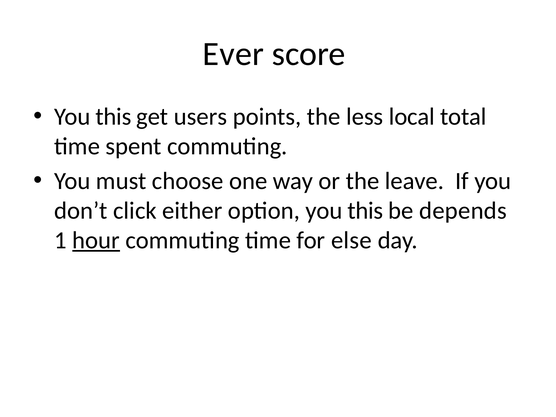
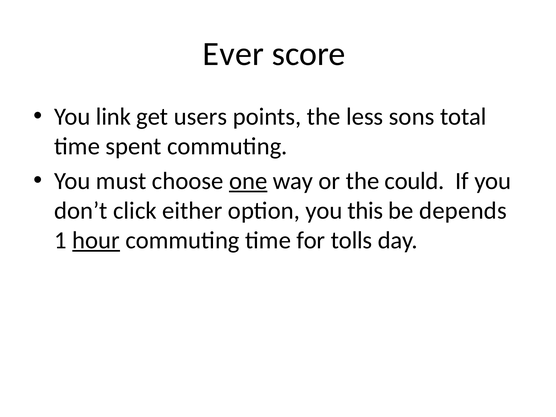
this: this -> link (113, 117)
local: local -> sons (412, 117)
one underline: none -> present (248, 181)
leave: leave -> could (415, 181)
else: else -> tolls (352, 240)
